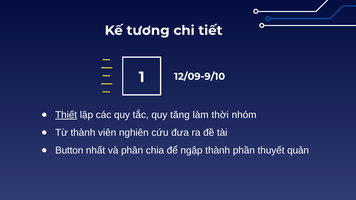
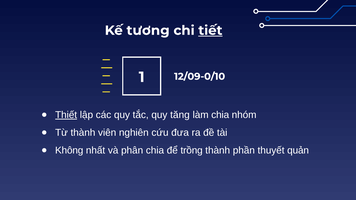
tiết underline: none -> present (210, 30)
12/09-9/10: 12/09-9/10 -> 12/09-0/10 (200, 77)
làm thời: thời -> chia (220, 115)
Button: Button -> Không (69, 151)
ngập: ngập -> trồng (192, 151)
